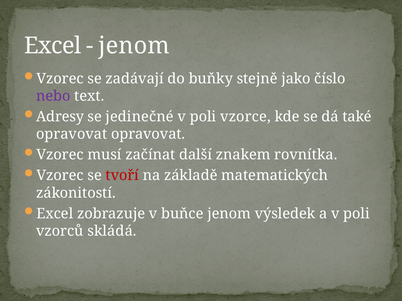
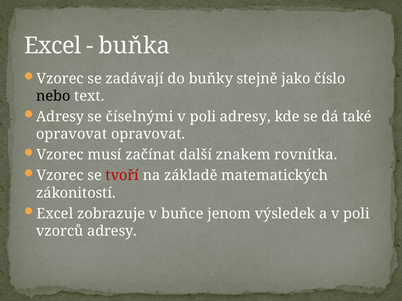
jenom: jenom -> buňka (134, 46)
nebo colour: purple -> black (53, 96)
jedinečné: jedinečné -> číselnými (140, 117)
poli vzorce: vzorce -> adresy (245, 117)
vzorců skládá: skládá -> adresy (112, 231)
